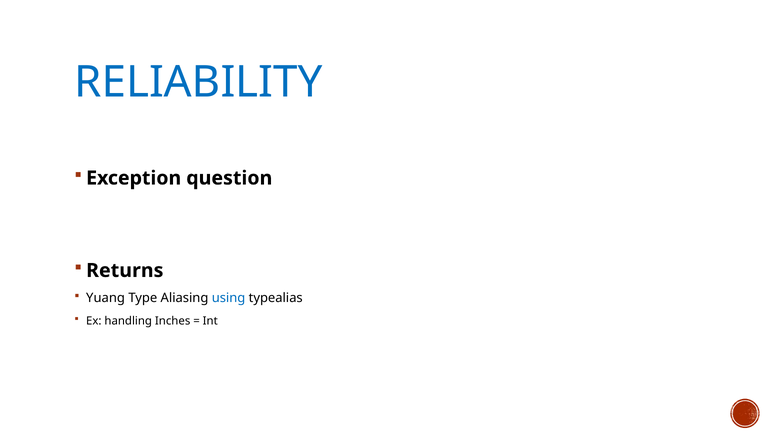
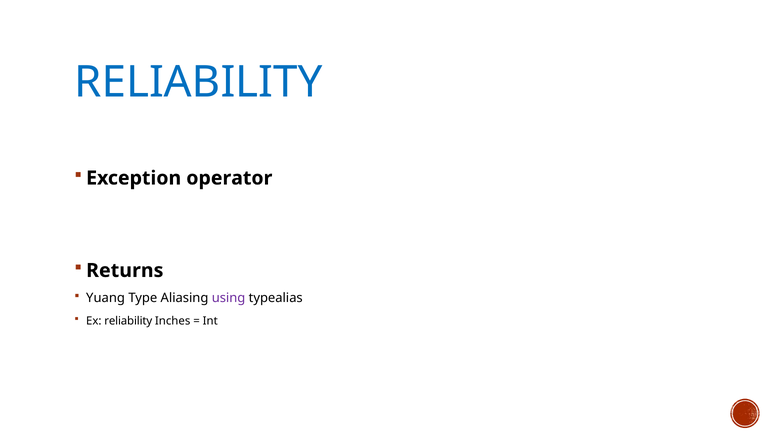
question: question -> operator (229, 178)
using colour: blue -> purple (229, 298)
Ex handling: handling -> reliability (128, 321)
